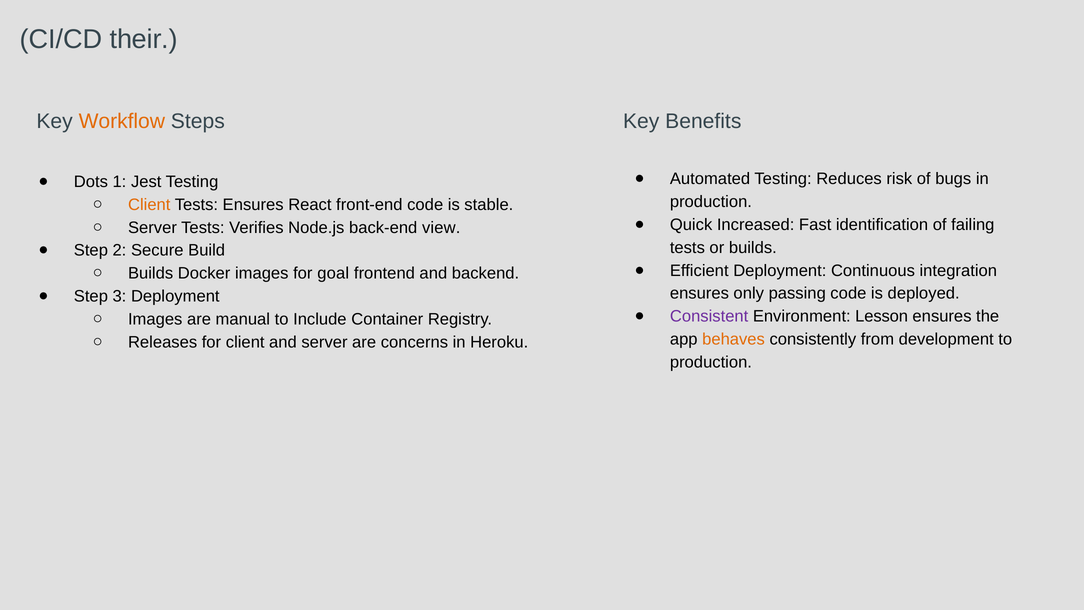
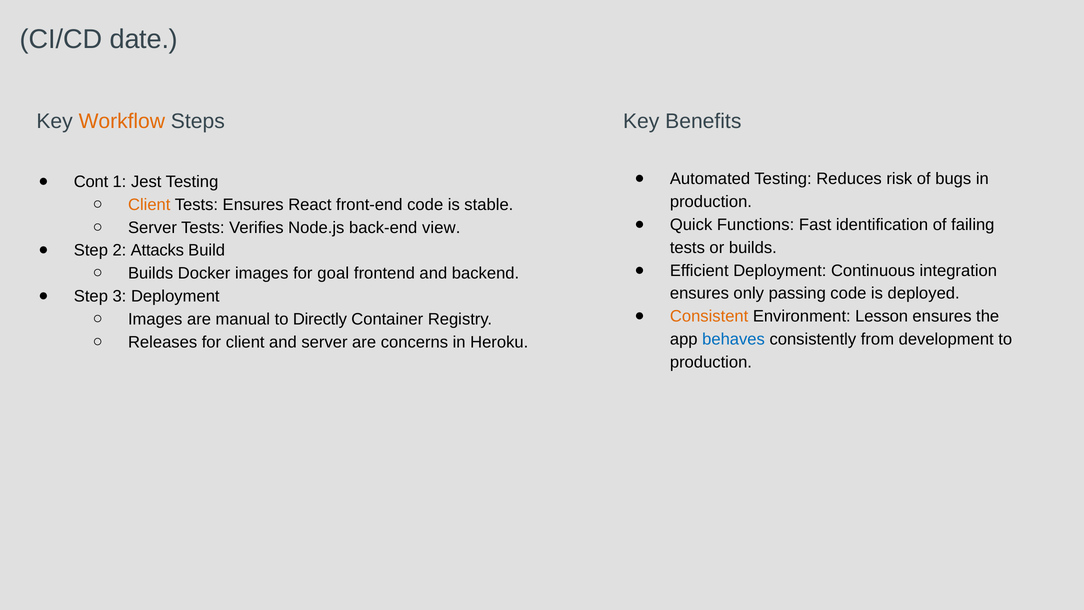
their: their -> date (144, 39)
Dots: Dots -> Cont (91, 182)
Increased: Increased -> Functions (756, 225)
Secure: Secure -> Attacks (157, 250)
Consistent colour: purple -> orange (709, 316)
Include: Include -> Directly (320, 319)
behaves colour: orange -> blue (734, 339)
